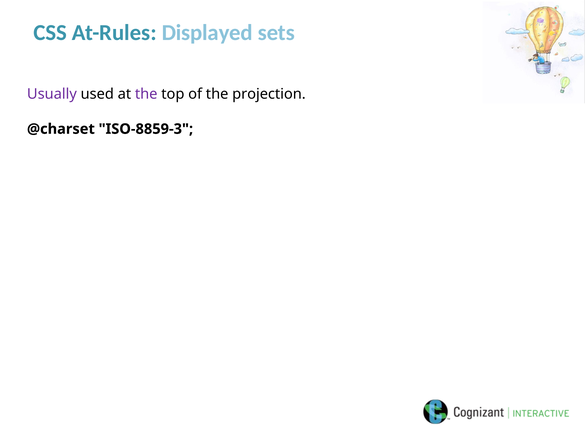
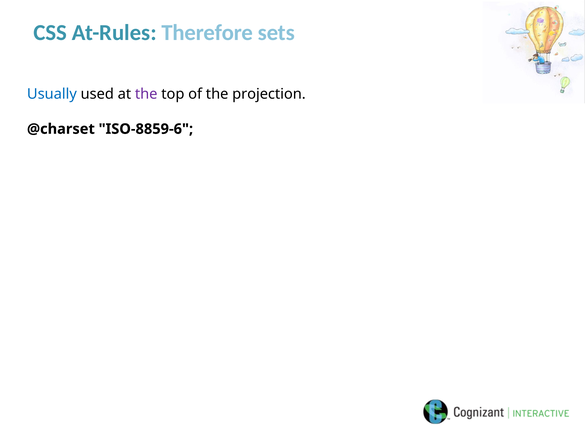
Displayed: Displayed -> Therefore (207, 33)
Usually colour: purple -> blue (52, 94)
ISO-8859-3: ISO-8859-3 -> ISO-8859-6 (146, 129)
